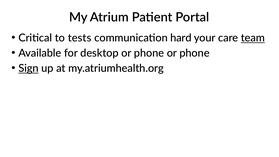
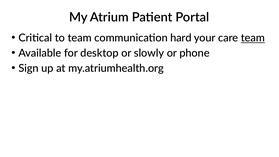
to tests: tests -> team (80, 38)
desktop or phone: phone -> slowly (149, 53)
Sign underline: present -> none (29, 68)
